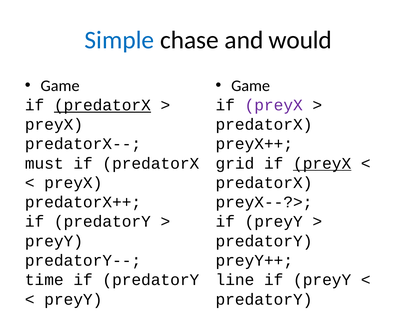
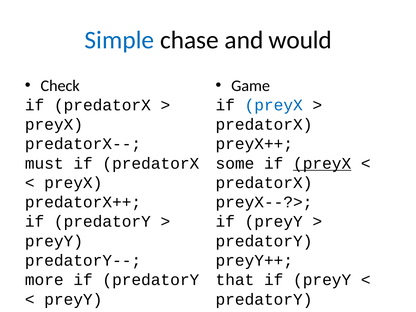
Game: Game -> Check (60, 86)
predatorX underline: present -> none (102, 105)
preyX colour: purple -> blue (274, 105)
grid: grid -> some (235, 163)
time: time -> more (44, 280)
line: line -> that (235, 280)
